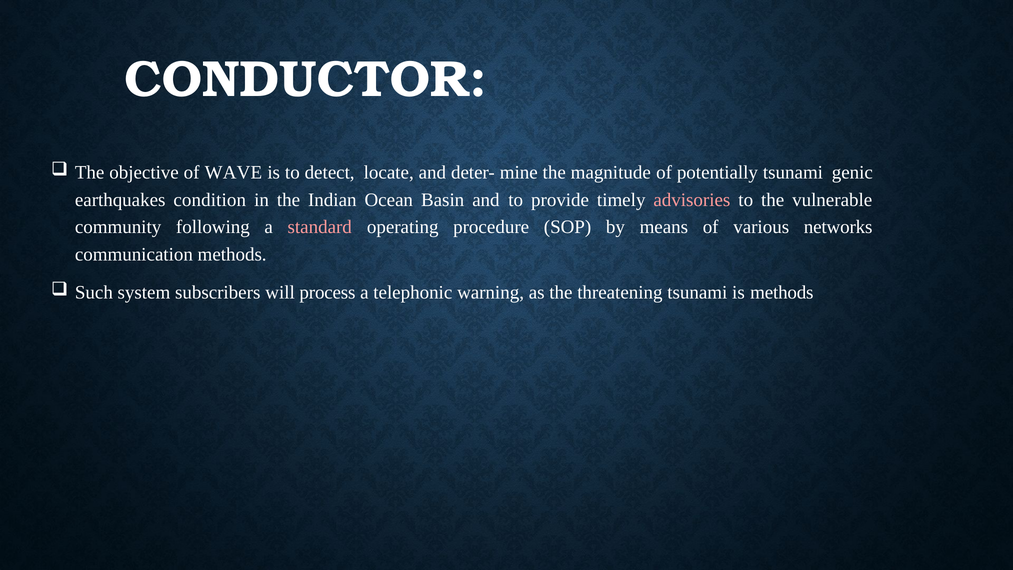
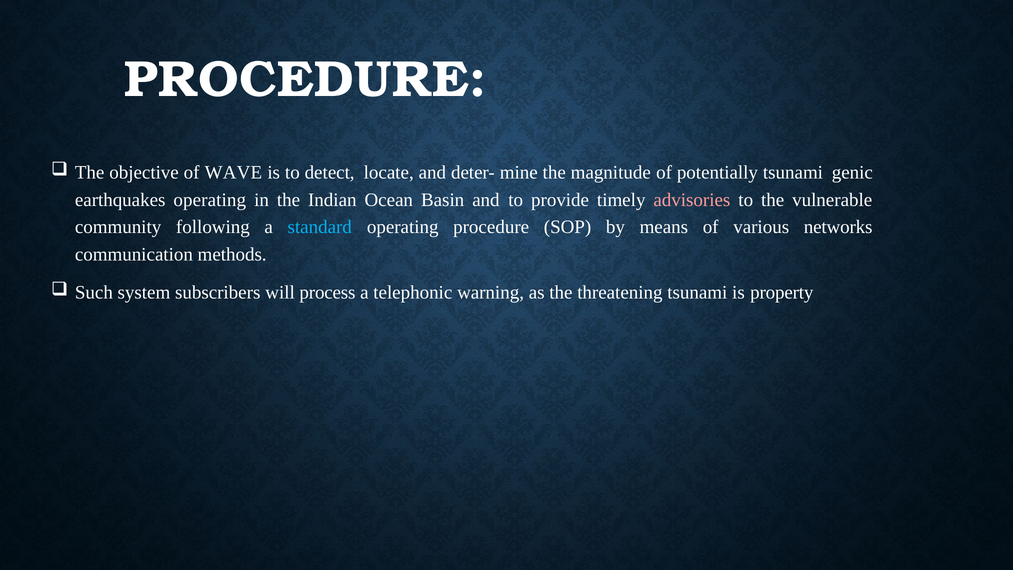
CONDUCTOR: CONDUCTOR -> PROCEDURE (305, 79)
earthquakes condition: condition -> operating (210, 200)
standard colour: pink -> light blue (320, 227)
is methods: methods -> property (782, 292)
